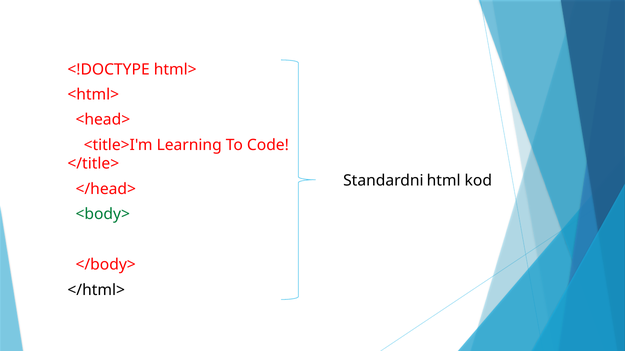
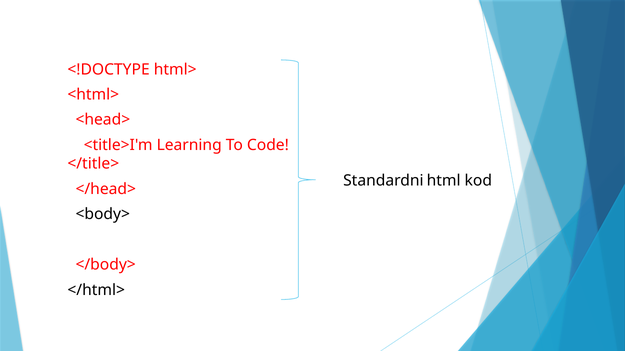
<body> colour: green -> black (103, 215)
